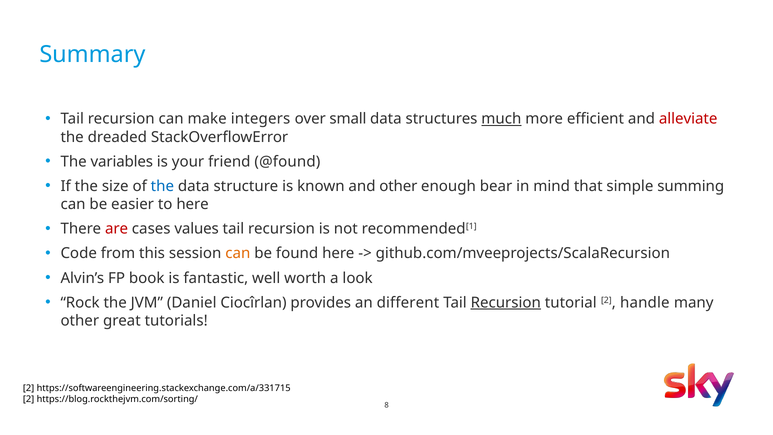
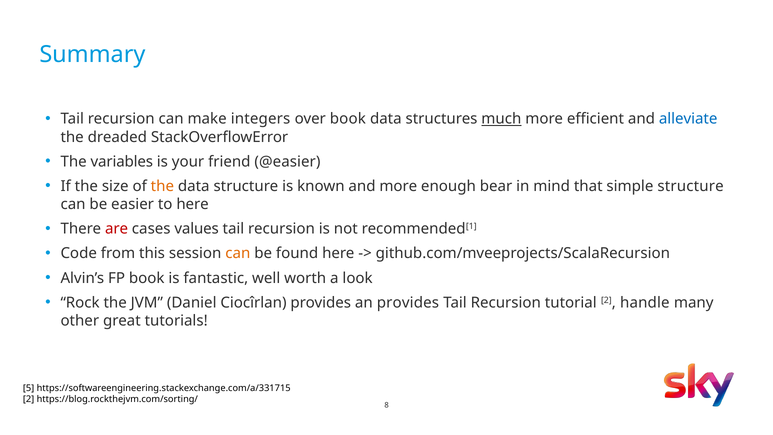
over small: small -> book (348, 119)
alleviate colour: red -> blue (688, 119)
@found: @found -> @easier (287, 162)
the colour: blue -> orange (162, 186)
and other: other -> more (398, 186)
simple summing: summing -> structure (691, 186)
an different: different -> provides (408, 302)
Recursion underline: present -> none (506, 302)
2: 2 -> 5 (29, 388)
